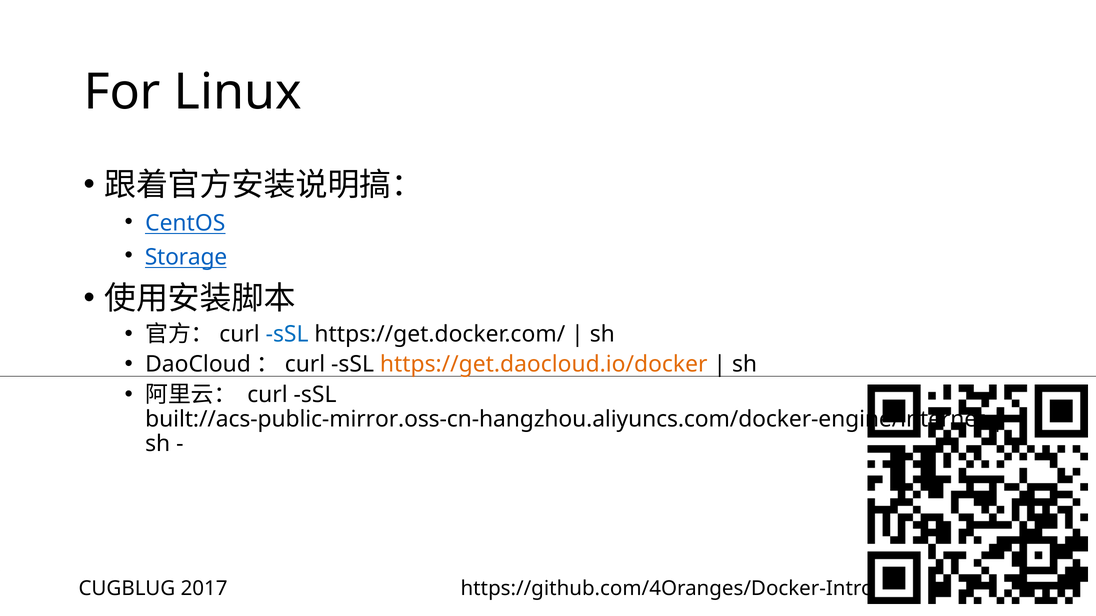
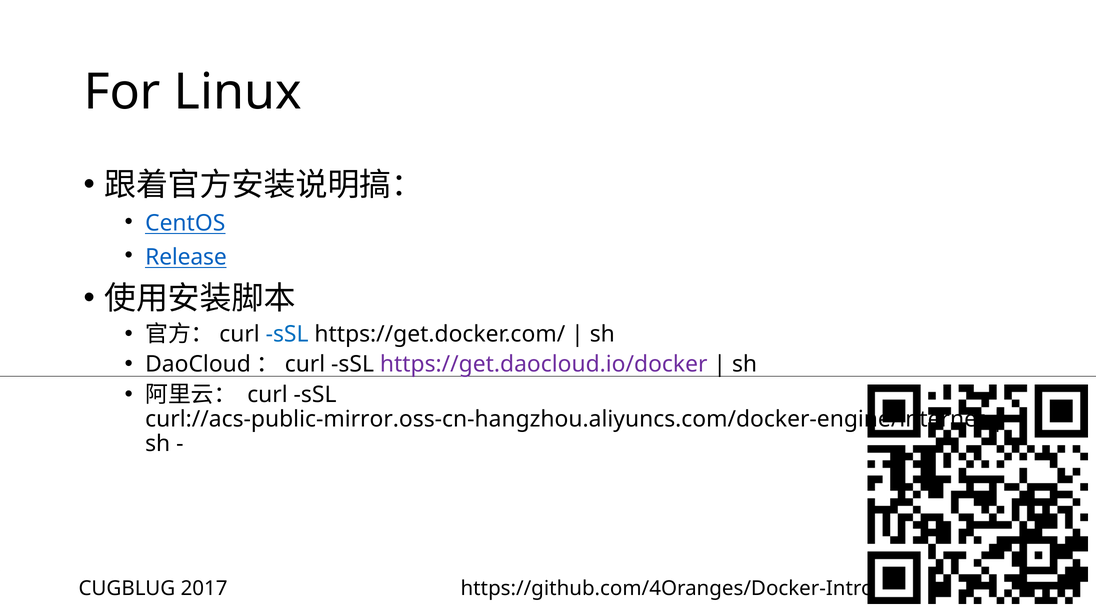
Storage: Storage -> Release (186, 257)
https://get.daocloud.io/docker colour: orange -> purple (544, 365)
built://acs-public-mirror.oss-cn-hangzhou.aliyuncs.com/docker-engine/internet: built://acs-public-mirror.oss-cn-hangzhou.aliyuncs.com/docker-engine/internet -> curl://acs-public-mirror.oss-cn-hangzhou.aliyuncs.com/docker-engine/internet (565, 420)
